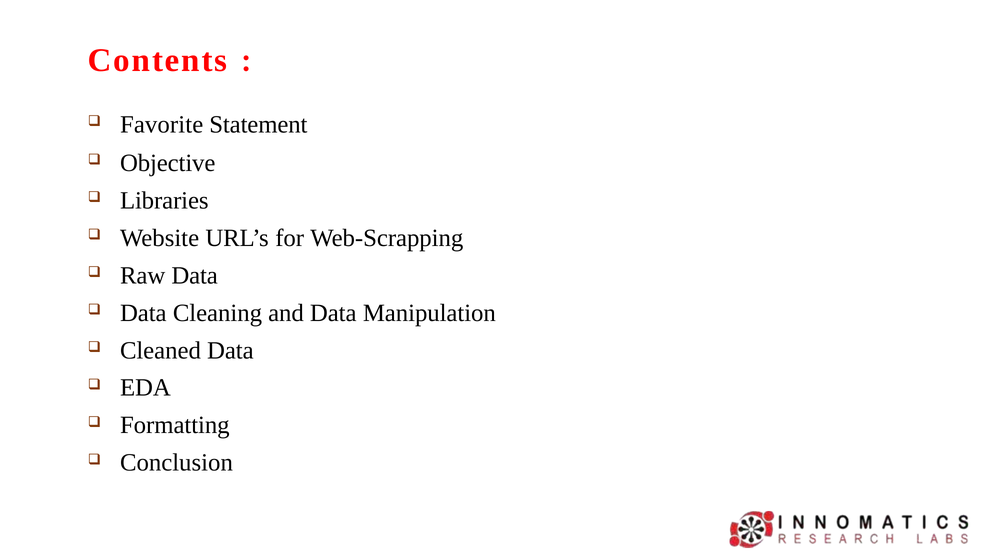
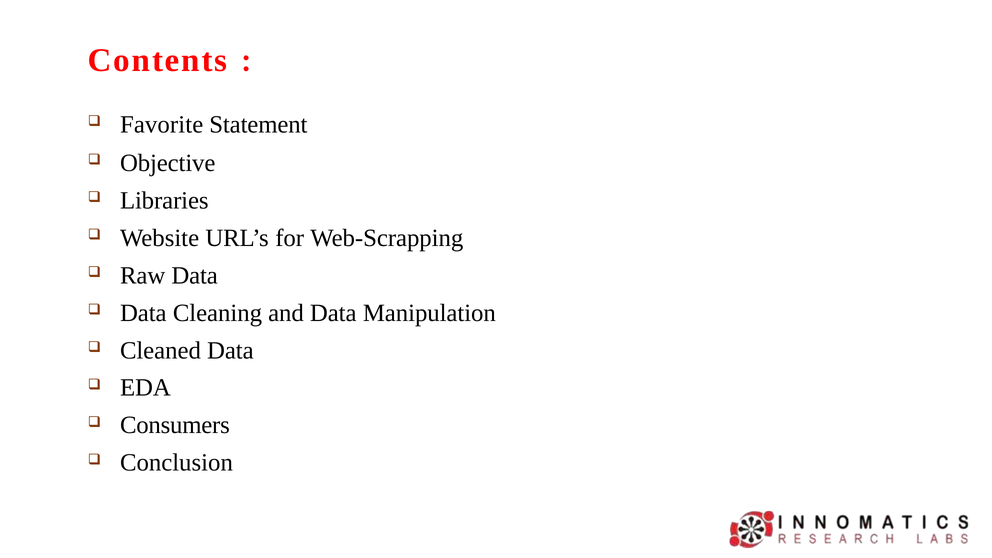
Formatting: Formatting -> Consumers (175, 425)
